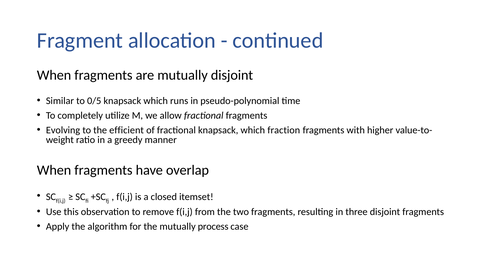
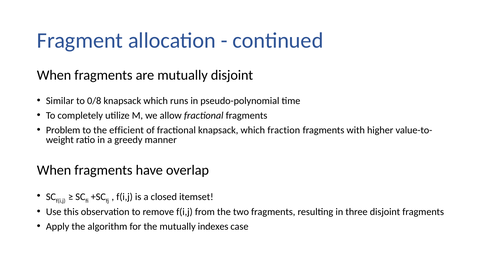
0/5: 0/5 -> 0/8 (94, 101)
Evolving: Evolving -> Problem (63, 130)
process: process -> indexes (213, 227)
